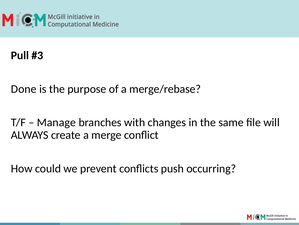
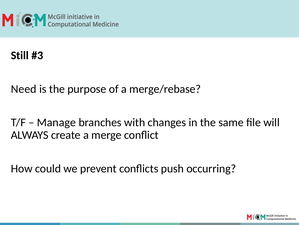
Pull: Pull -> Still (20, 55)
Done: Done -> Need (24, 89)
